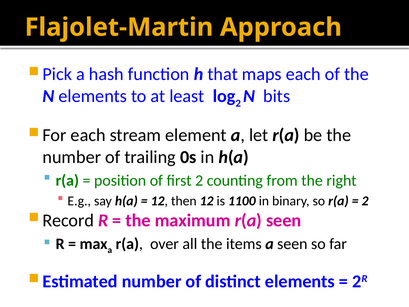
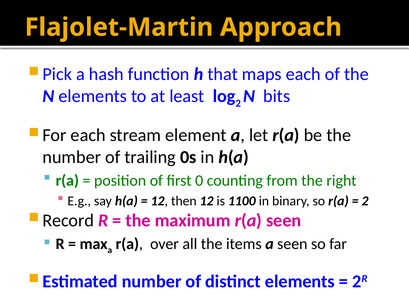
first 2: 2 -> 0 (199, 180)
